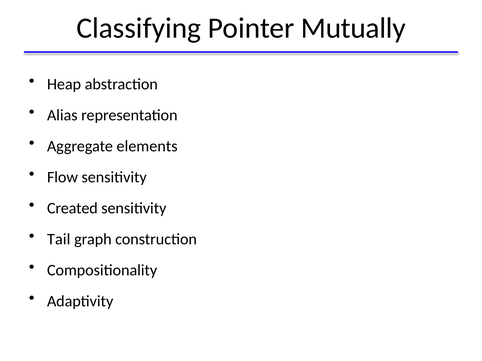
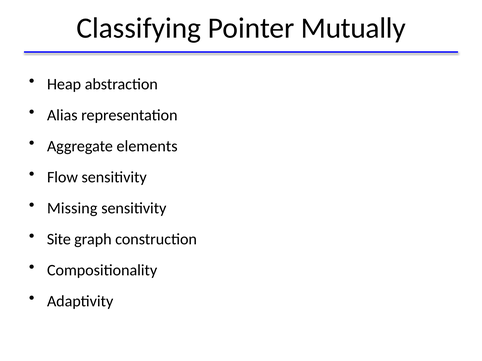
Created: Created -> Missing (72, 208)
Tail: Tail -> Site (59, 239)
